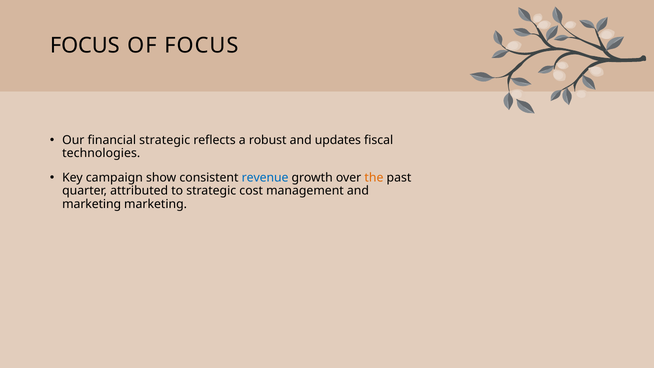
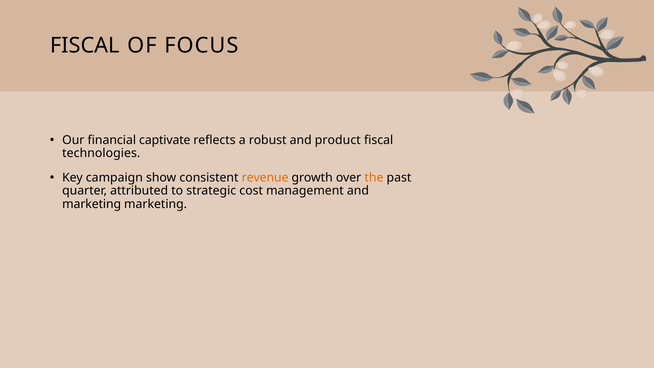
FOCUS: FOCUS -> FISCAL (85, 46)
financial strategic: strategic -> captivate (165, 140)
updates: updates -> product (338, 140)
revenue colour: blue -> orange (265, 178)
